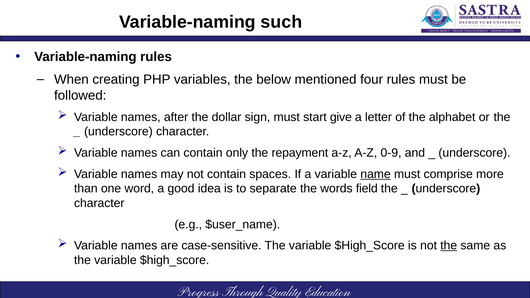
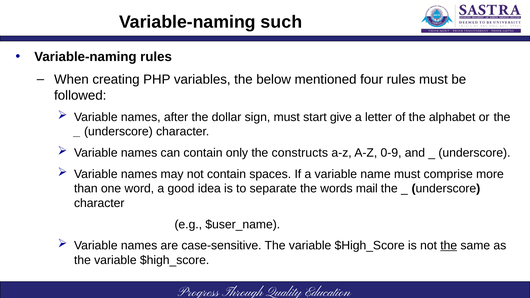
repayment: repayment -> constructs (300, 153)
name underline: present -> none (376, 174)
field: field -> mail (367, 189)
